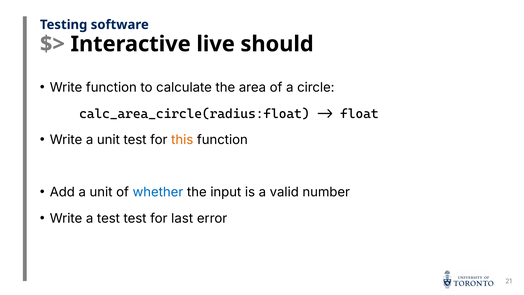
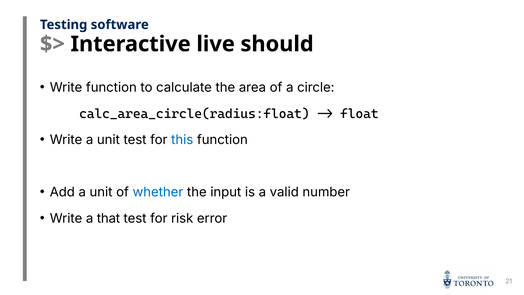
this colour: orange -> blue (182, 140)
a test: test -> that (108, 218)
last: last -> risk (182, 218)
